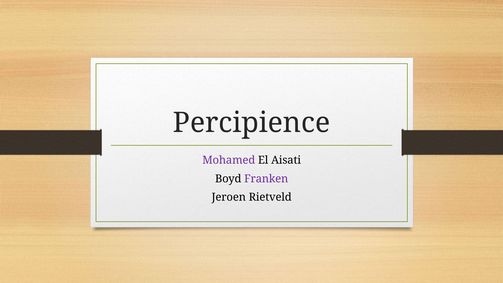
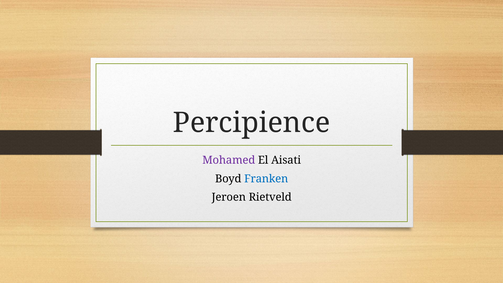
Franken colour: purple -> blue (266, 179)
